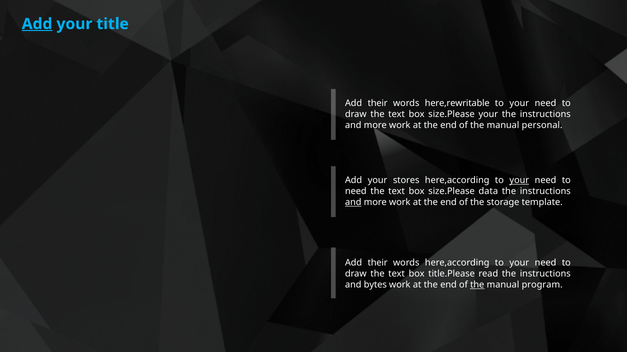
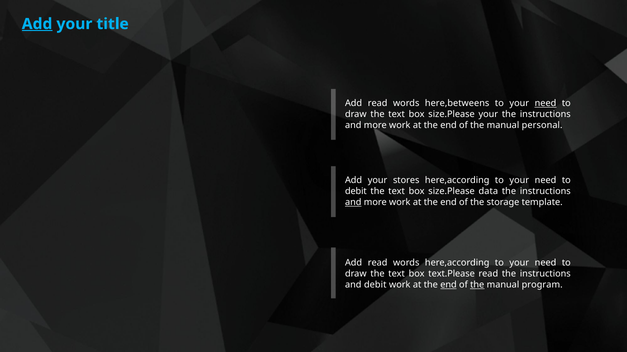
their: their -> read (378, 103)
here,rewritable: here,rewritable -> here,betweens (457, 103)
need underline: none -> present (545, 103)
your underline: present -> none (519, 181)
need: need -> debit (356, 192)
their: their -> read (378, 263)
title.Please: title.Please -> text.Please (452, 274)
and bytes: bytes -> debit (375, 285)
end underline: none -> present (448, 285)
